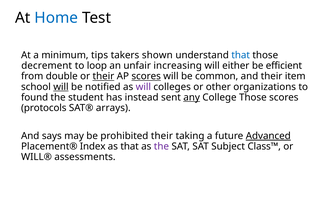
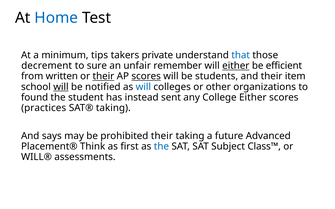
shown: shown -> private (157, 55)
loop: loop -> sure (97, 66)
increasing: increasing -> remember (178, 66)
either underline: none -> present (236, 66)
double: double -> written (62, 76)
common: common -> students (217, 76)
will colour: purple -> blue (143, 87)
any underline: present -> none (192, 97)
College Those: Those -> Either (253, 97)
protocols: protocols -> practices (44, 108)
SAT® arrays: arrays -> taking (113, 108)
Advanced underline: present -> none (268, 136)
Index: Index -> Think (93, 147)
as that: that -> first (130, 147)
the colour: purple -> blue (161, 147)
